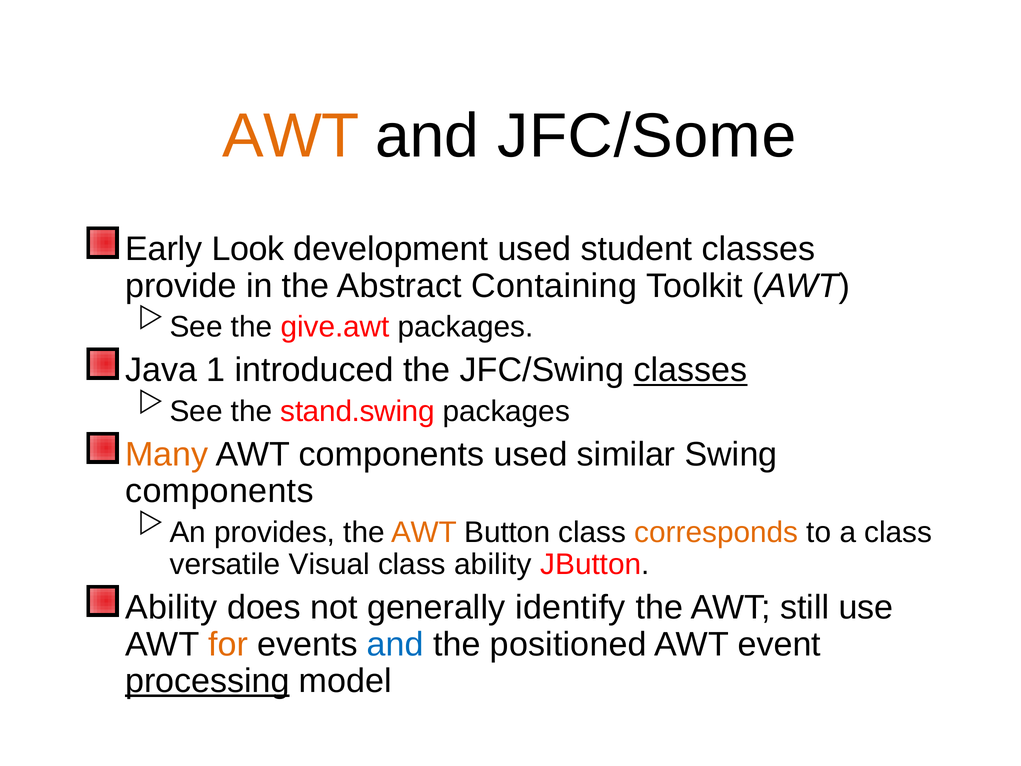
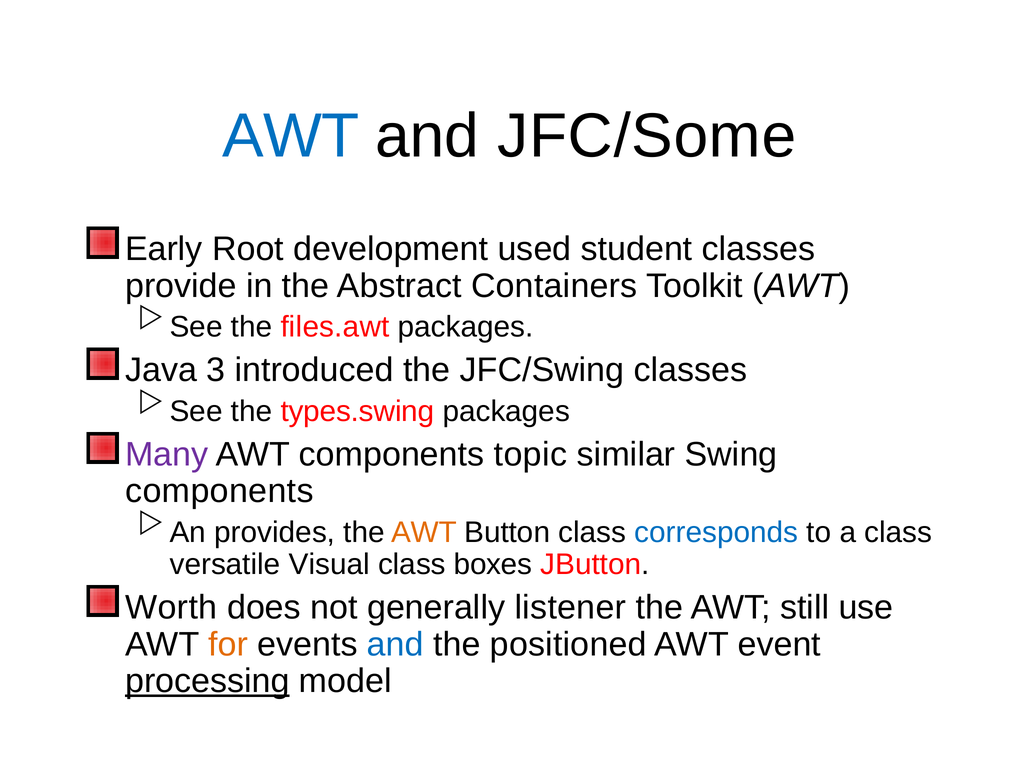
AWT colour: orange -> blue (291, 136)
Look: Look -> Root (248, 249)
Containing: Containing -> Containers (554, 286)
give.awt: give.awt -> files.awt (335, 327)
1: 1 -> 3 (216, 370)
classes underline: present -> none (690, 370)
stand.swing: stand.swing -> types.swing (357, 411)
Many colour: orange -> purple (167, 454)
components used: used -> topic (531, 454)
corresponds colour: orange -> blue (716, 532)
class ability: ability -> boxes (493, 564)
Ability: Ability -> Worth (171, 607)
identify: identify -> listener (570, 607)
